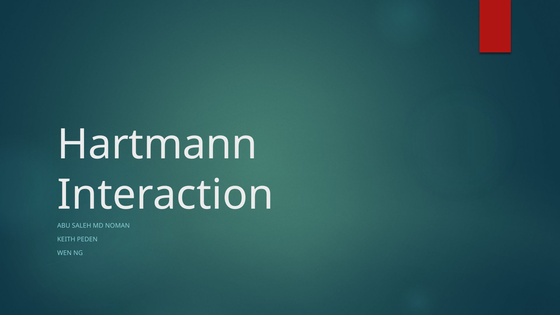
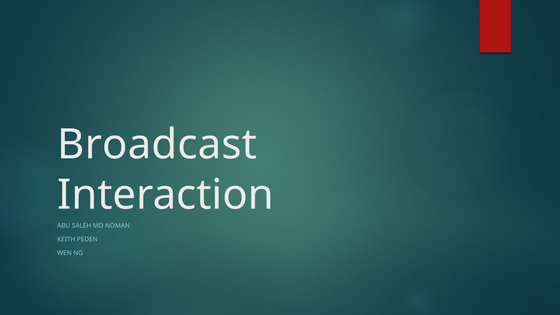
Hartmann: Hartmann -> Broadcast (157, 145)
